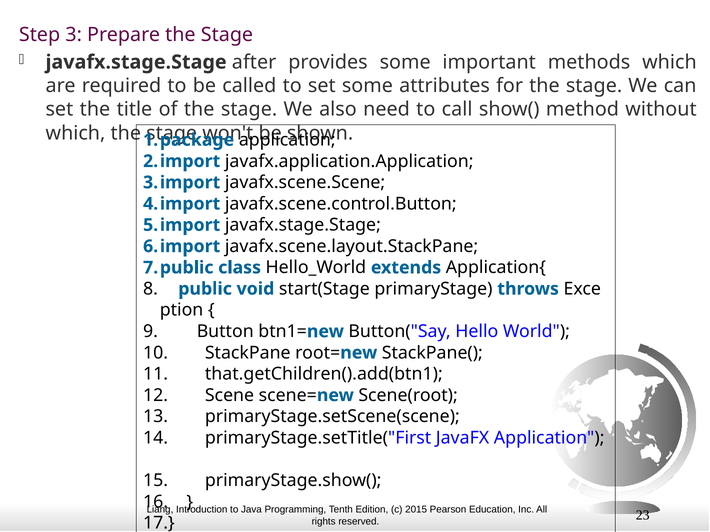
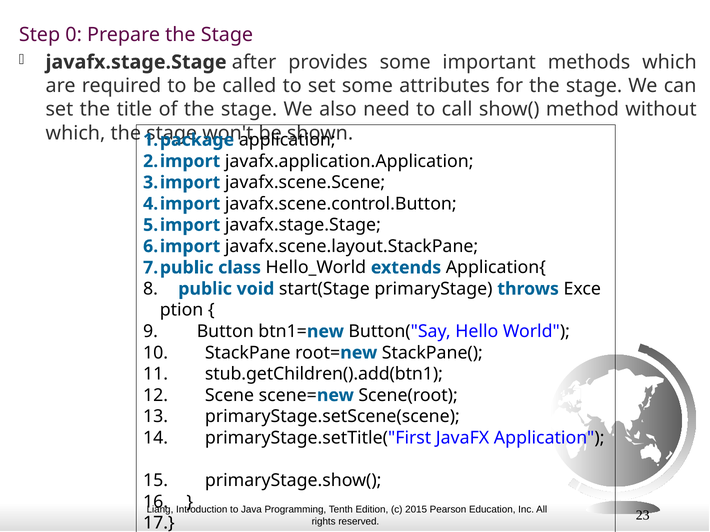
3: 3 -> 0 (74, 35)
that.getChildren().add(btn1: that.getChildren().add(btn1 -> stub.getChildren().add(btn1 (324, 374)
